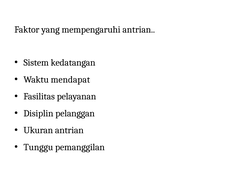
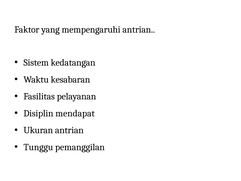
mendapat: mendapat -> kesabaran (70, 79)
pelanggan: pelanggan -> mendapat (75, 113)
